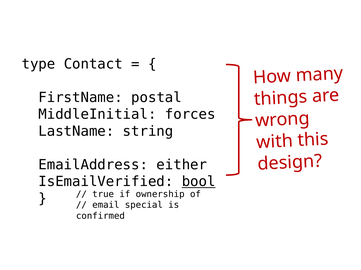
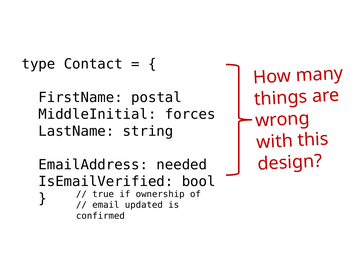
either: either -> needed (182, 165)
bool underline: present -> none (199, 182)
special: special -> updated (144, 206)
